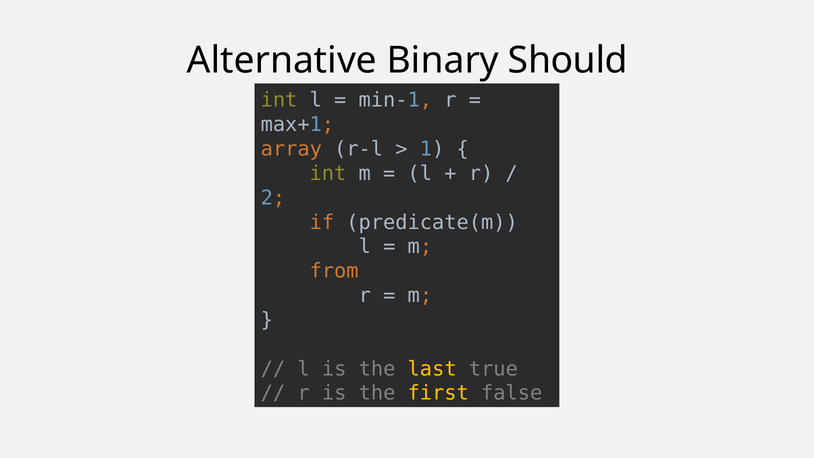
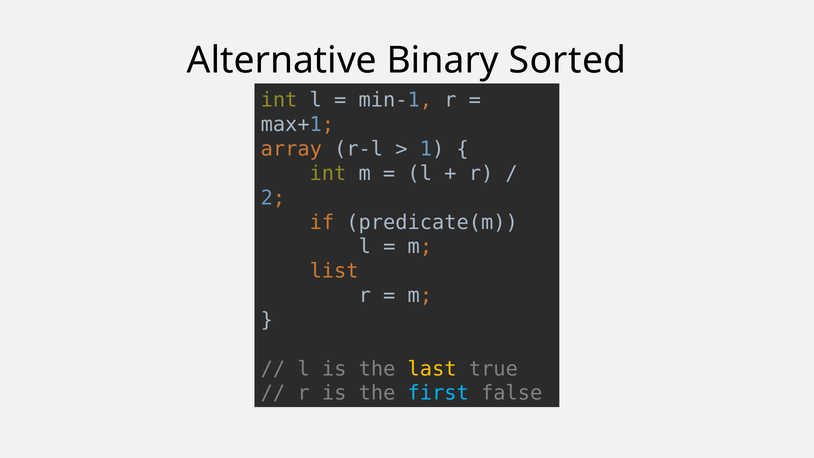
Should: Should -> Sorted (568, 61)
from: from -> list (334, 271)
first colour: yellow -> light blue (438, 393)
